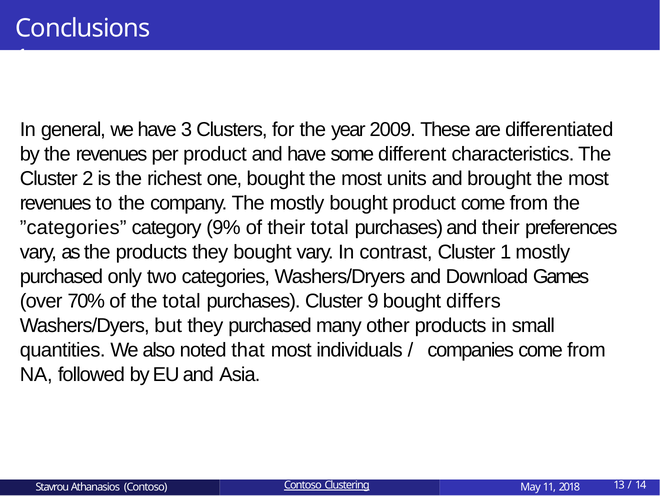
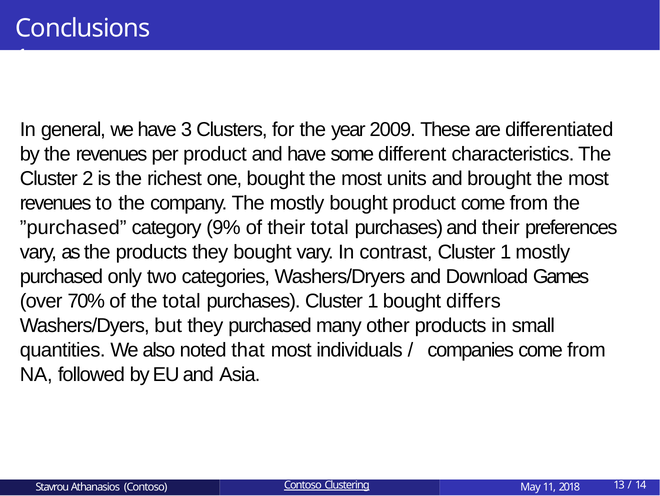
”categories: ”categories -> ”purchased (73, 228)
purchases Cluster 9: 9 -> 1 (373, 301)
